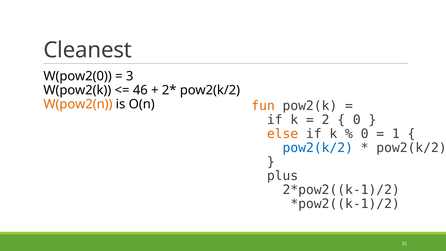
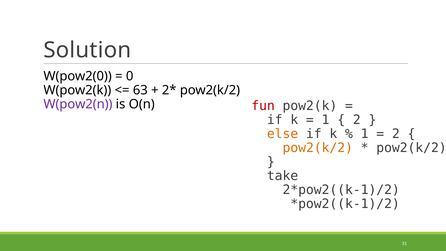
Cleanest: Cleanest -> Solution (87, 50)
3: 3 -> 0 (130, 76)
46: 46 -> 63 (140, 90)
W(pow2(n colour: orange -> purple (78, 104)
fun colour: orange -> red (263, 106)
2: 2 -> 1 (326, 120)
0: 0 -> 2 (357, 120)
0: 0 -> 1 (365, 134)
1: 1 -> 2 (396, 134)
pow2(k/2 colour: blue -> orange (318, 148)
plus: plus -> take (283, 176)
